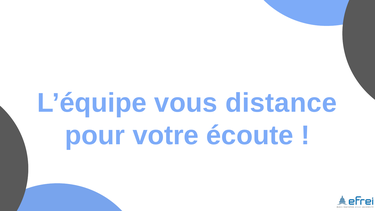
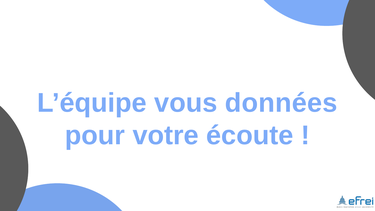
distance: distance -> données (281, 103)
